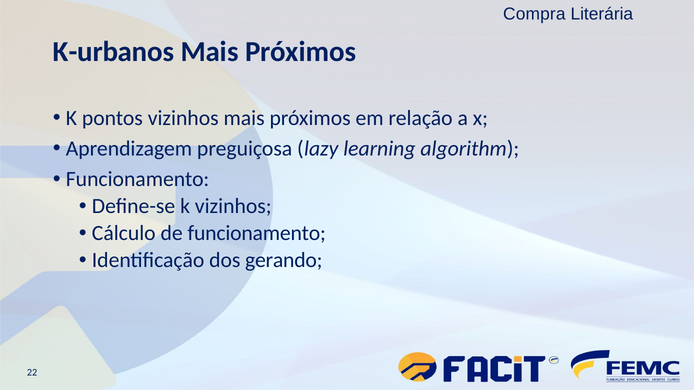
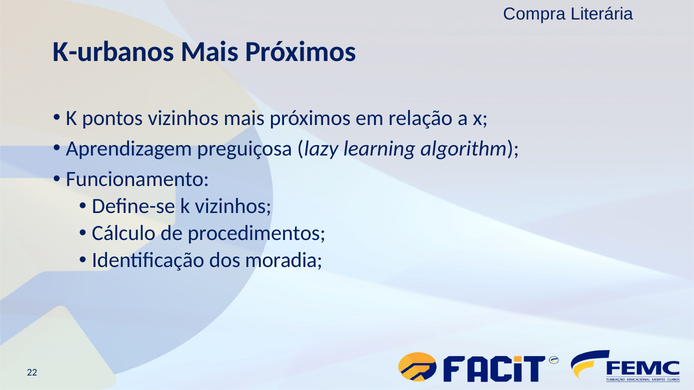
de funcionamento: funcionamento -> procedimentos (257, 233)
gerando: gerando -> moradia (284, 260)
